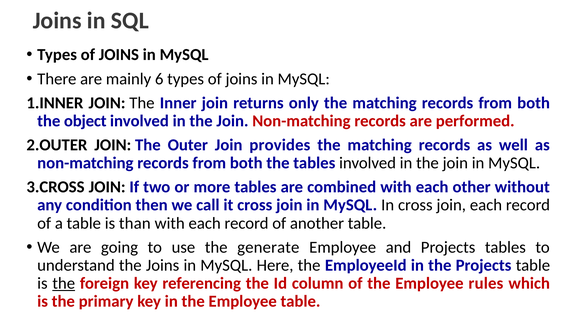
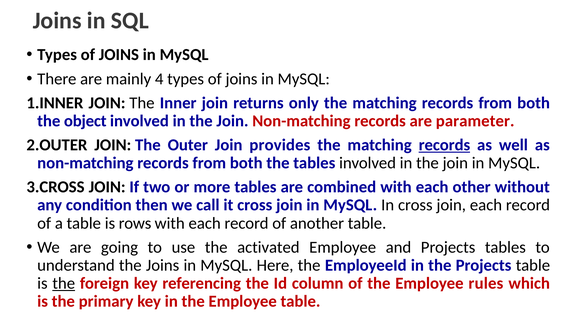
6: 6 -> 4 (159, 79)
performed: performed -> parameter (475, 121)
records underline: none -> present (444, 145)
than: than -> rows (135, 223)
generate: generate -> activated (268, 247)
